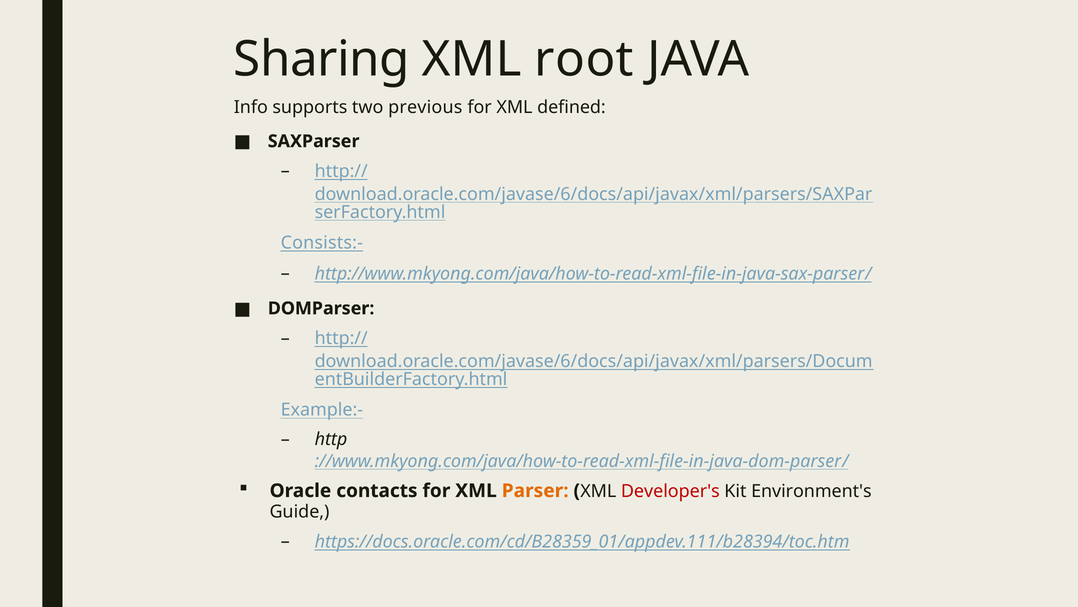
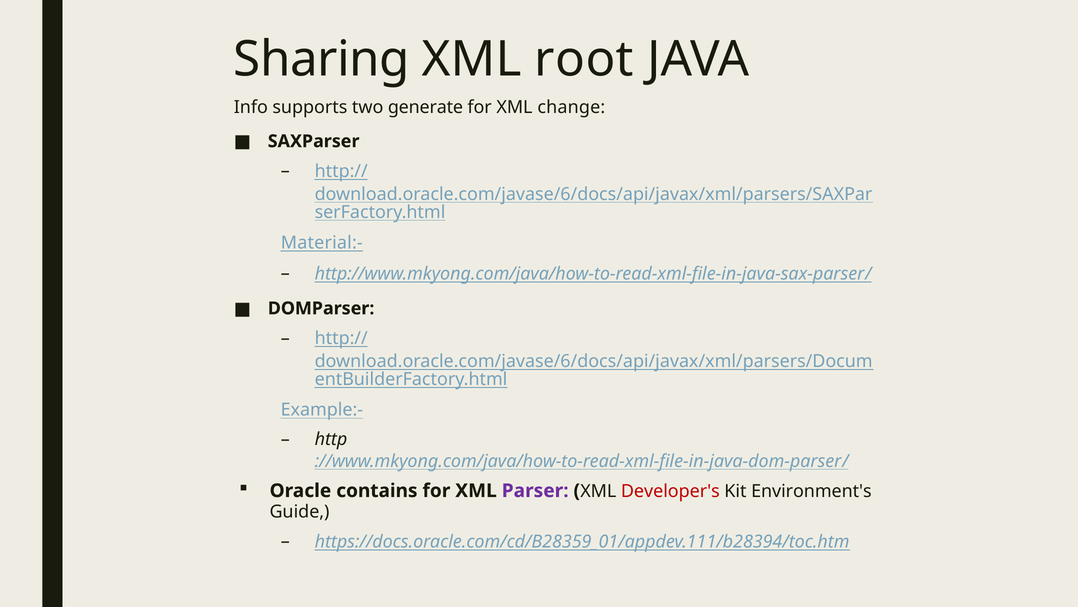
previous: previous -> generate (425, 107)
defined: defined -> change (571, 107)
Consists:-: Consists:- -> Material:- (322, 243)
contacts: contacts -> contains (377, 490)
Parser colour: orange -> purple (535, 490)
